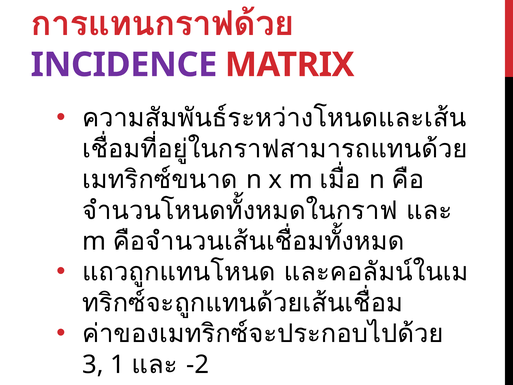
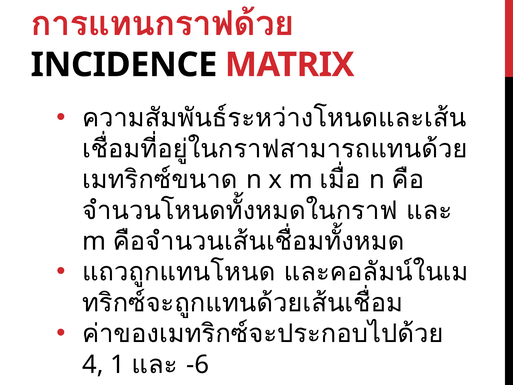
INCIDENCE colour: purple -> black (124, 65)
3: 3 -> 4 (93, 364)
-2: -2 -> -6 (198, 364)
